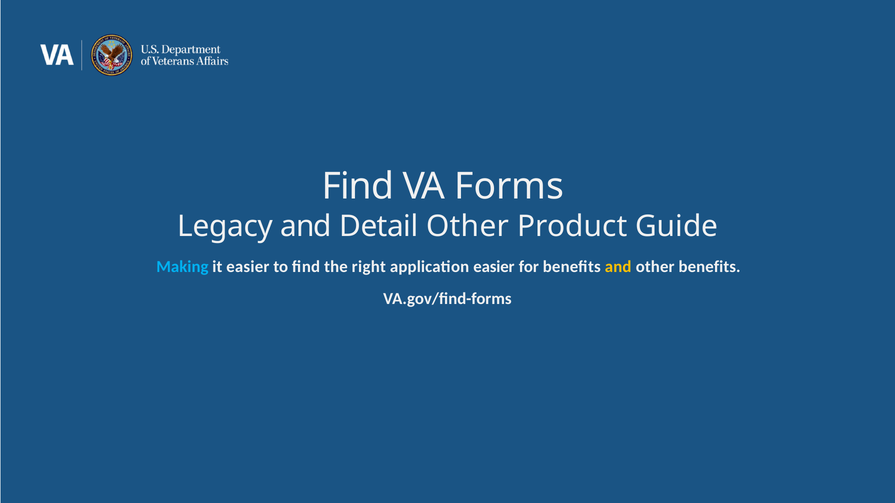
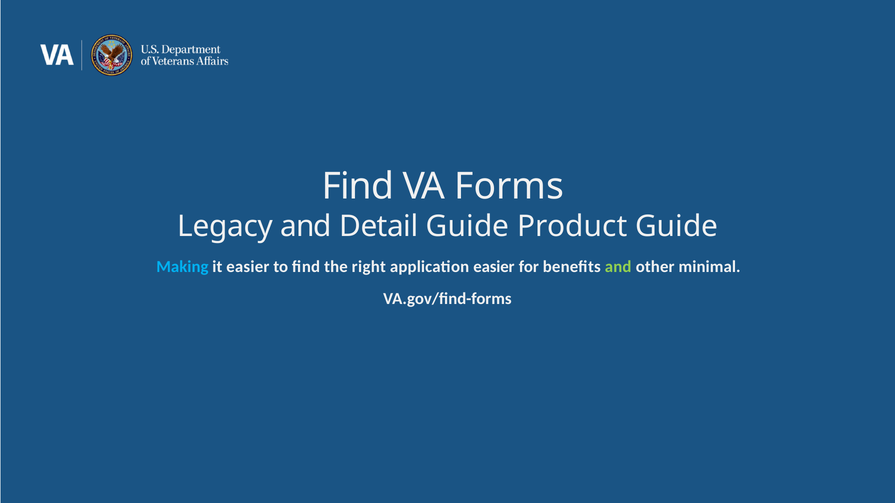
Detail Other: Other -> Guide (468, 227)
and colour: yellow -> light green (618, 267)
other benefits: benefits -> minimal (710, 267)
